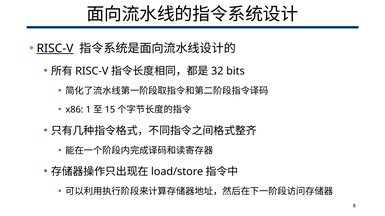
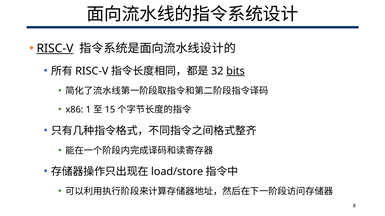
bits underline: none -> present (235, 71)
